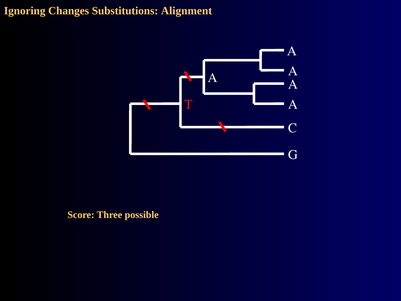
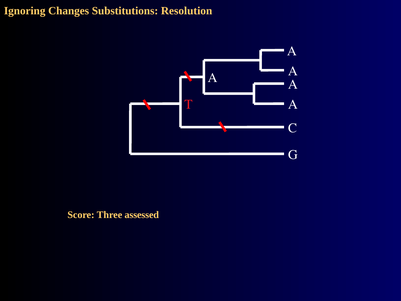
Alignment: Alignment -> Resolution (187, 11)
possible: possible -> assessed (142, 215)
